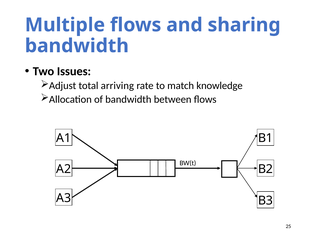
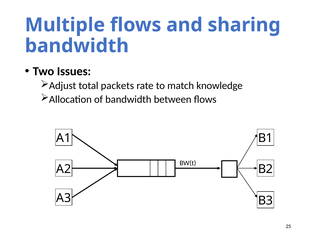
arriving: arriving -> packets (117, 86)
